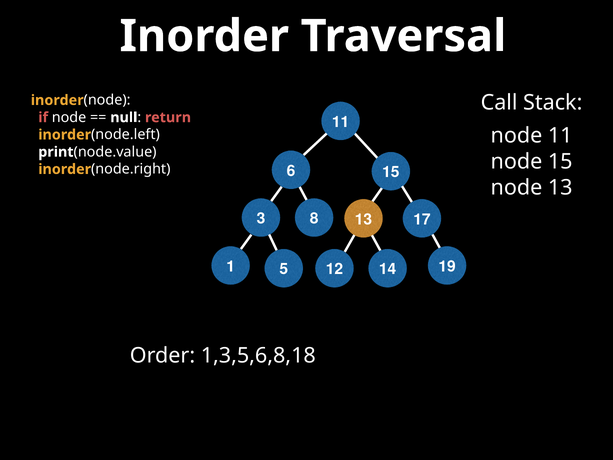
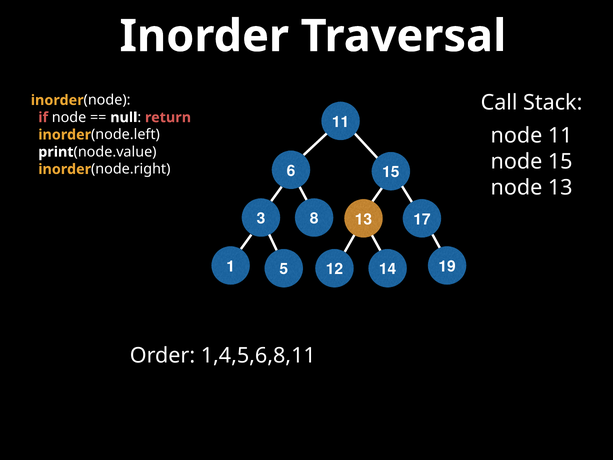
1,3,5,6,8,18: 1,3,5,6,8,18 -> 1,4,5,6,8,11 (258, 355)
